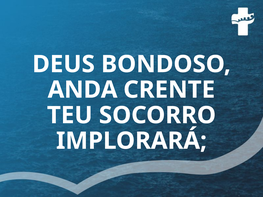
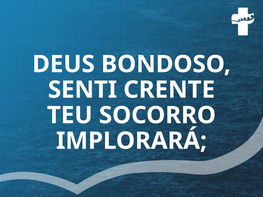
ANDA: ANDA -> SENTI (83, 90)
